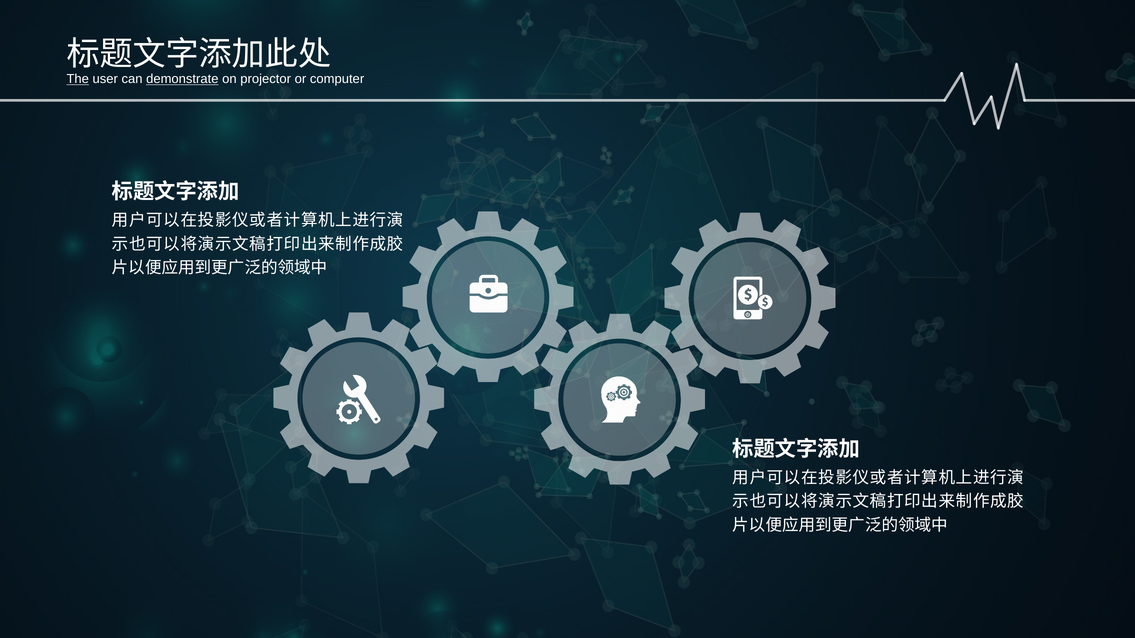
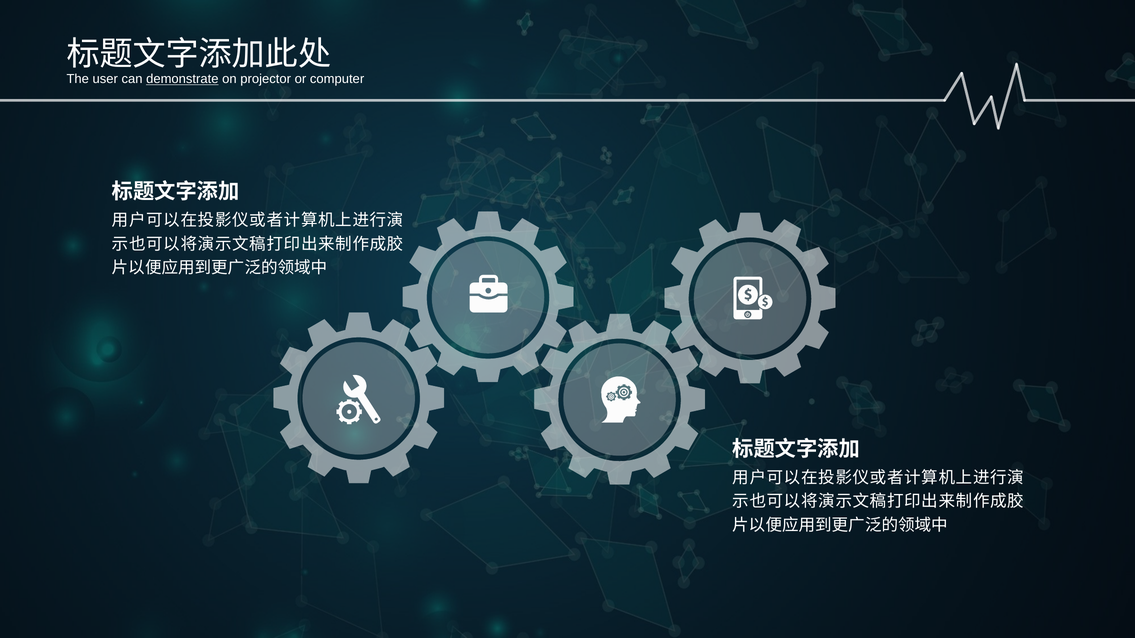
The underline: present -> none (78, 79)
